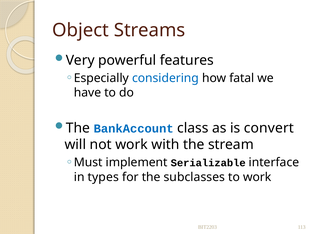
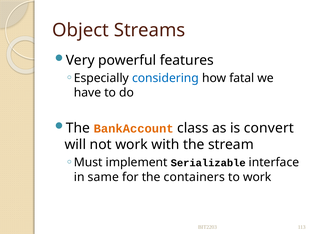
BankAccount colour: blue -> orange (134, 129)
types: types -> same (103, 177)
subclasses: subclasses -> containers (194, 177)
